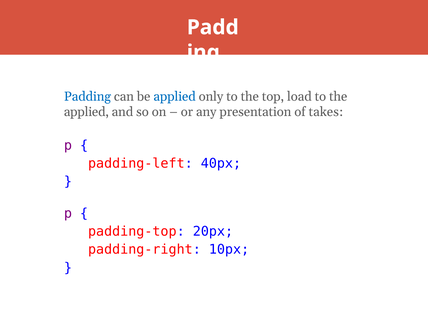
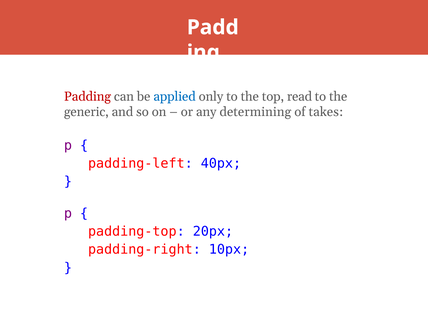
Padding colour: blue -> red (87, 96)
load: load -> read (299, 96)
applied: applied -> generic (86, 112)
presentation: presentation -> determining (255, 112)
